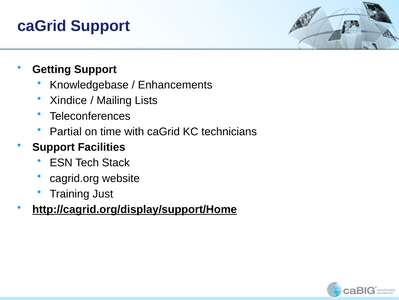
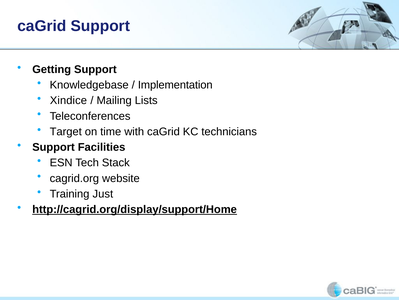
Enhancements: Enhancements -> Implementation (175, 85)
Partial: Partial -> Target (66, 131)
